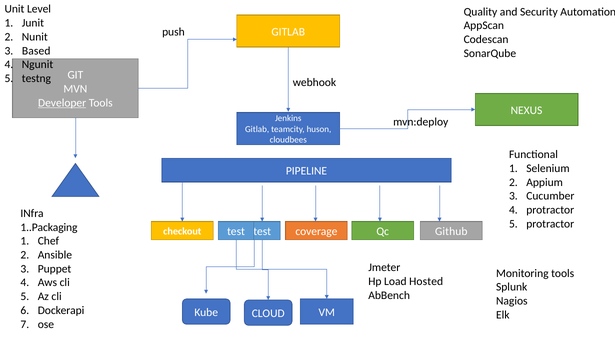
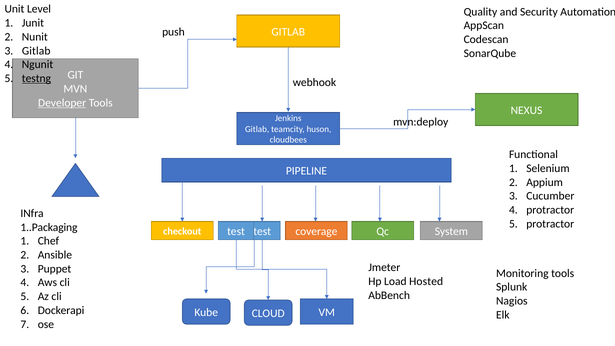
Based: Based -> Gitlab (36, 51)
testng underline: none -> present (36, 78)
Github: Github -> System (451, 231)
